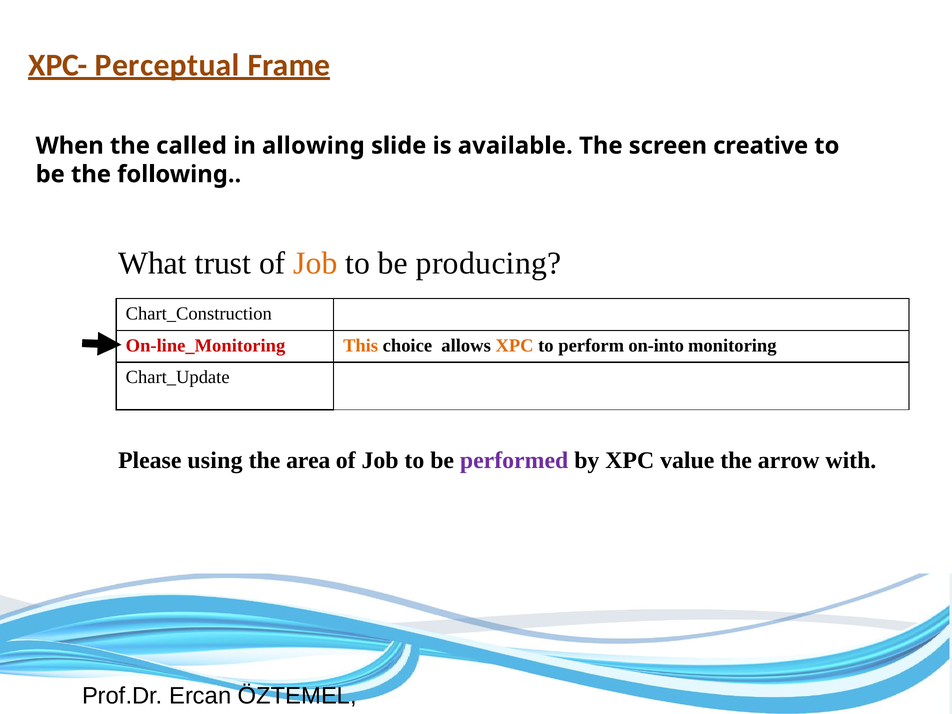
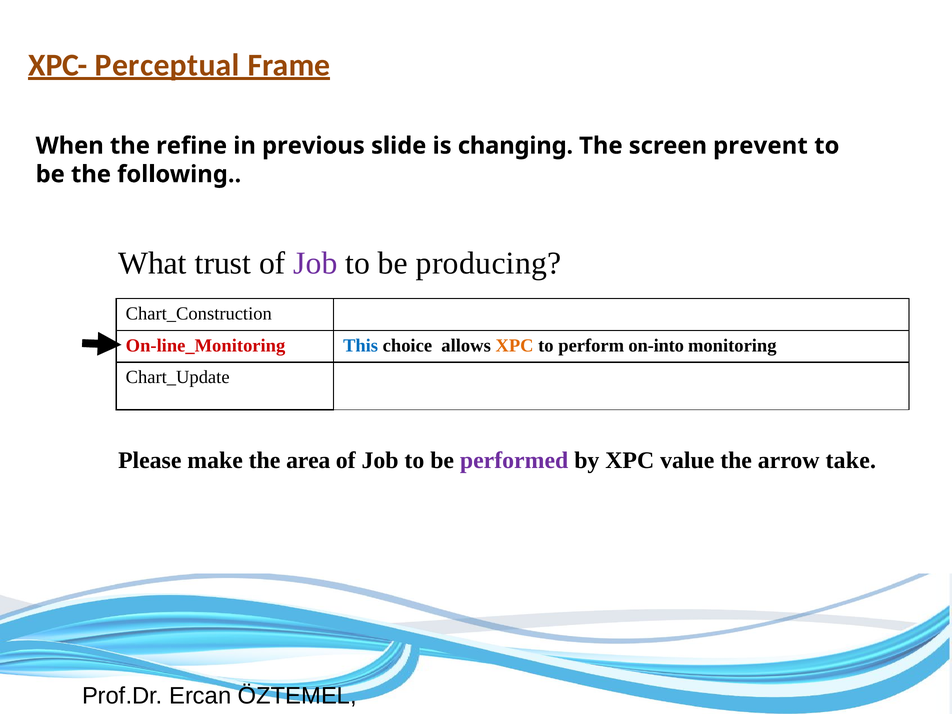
called: called -> refine (192, 146)
allowing: allowing -> previous (313, 146)
available: available -> changing (515, 146)
creative: creative -> prevent (760, 146)
Job colour: orange -> purple (315, 263)
This colour: orange -> blue (361, 346)
using: using -> make (215, 460)
with: with -> take (851, 460)
